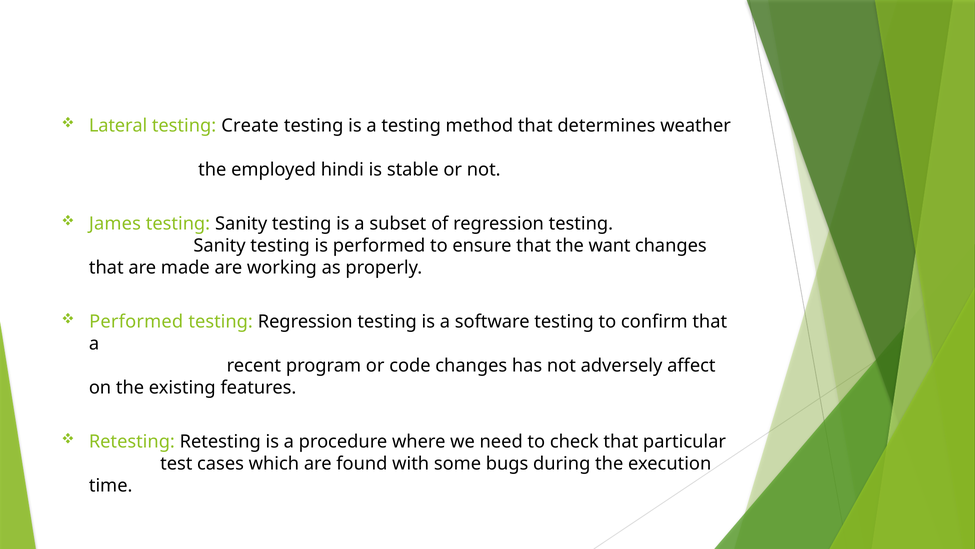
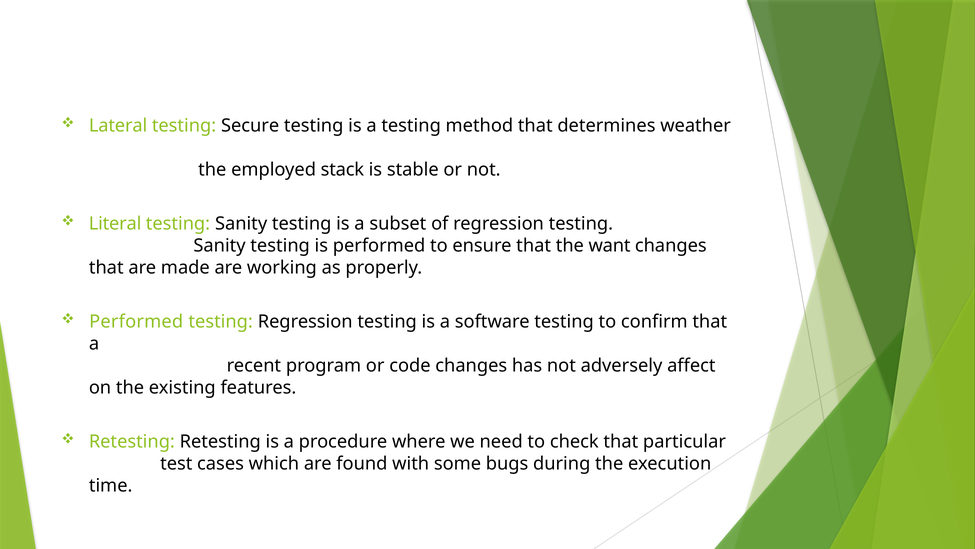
Create: Create -> Secure (250, 126)
hindi: hindi -> stack (342, 169)
James: James -> Literal (115, 224)
